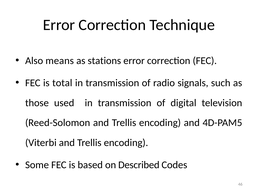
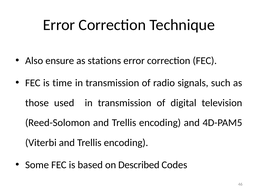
means: means -> ensure (60, 61)
total: total -> time (62, 83)
